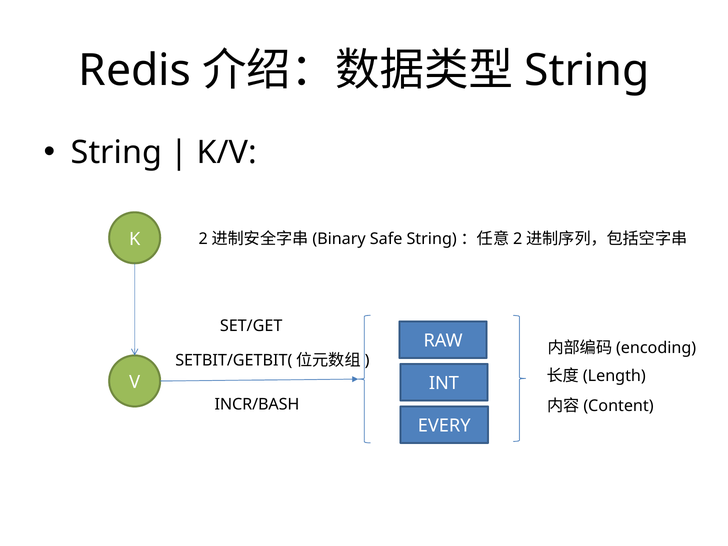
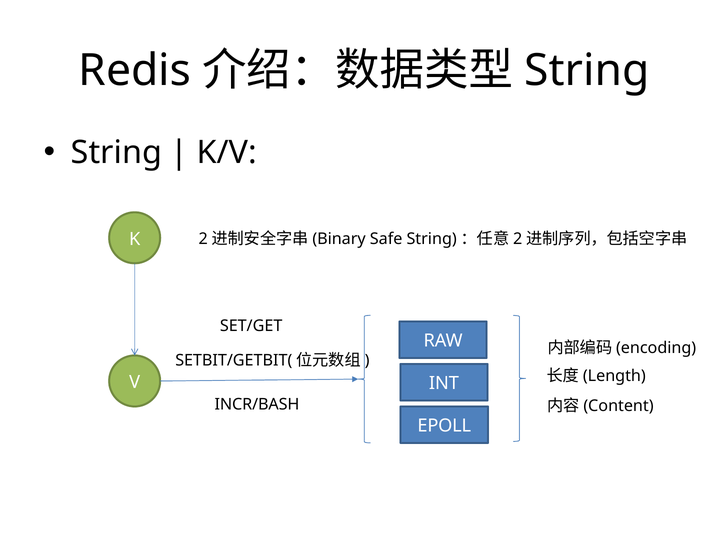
EVERY: EVERY -> EPOLL (444, 426)
